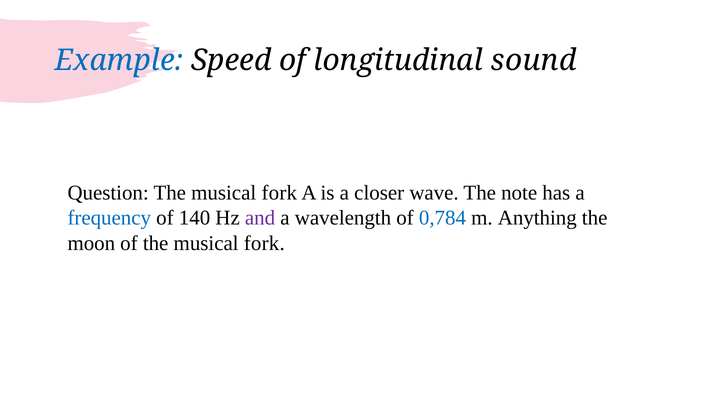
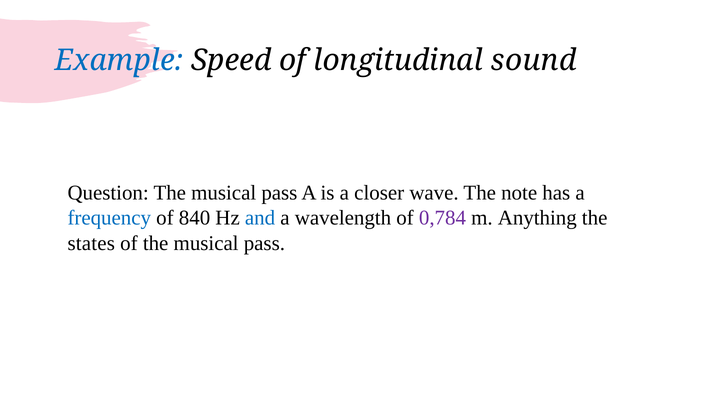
Question The musical fork: fork -> pass (279, 193)
140: 140 -> 840 (195, 218)
and colour: purple -> blue (260, 218)
0,784 colour: blue -> purple (442, 218)
moon: moon -> states (91, 243)
of the musical fork: fork -> pass (264, 243)
